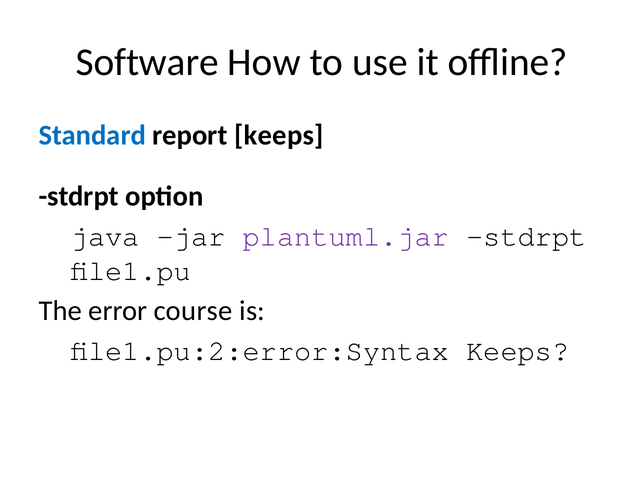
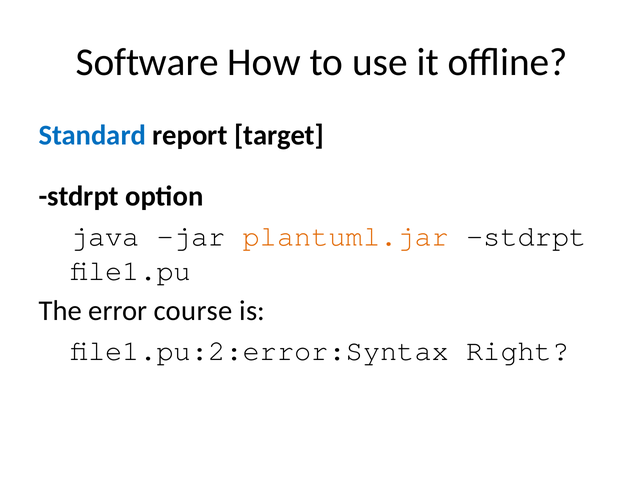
report keeps: keeps -> target (279, 135)
plantuml.jar colour: purple -> orange (346, 236)
file1.pu:2:error:Syntax Keeps: Keeps -> Right (518, 351)
